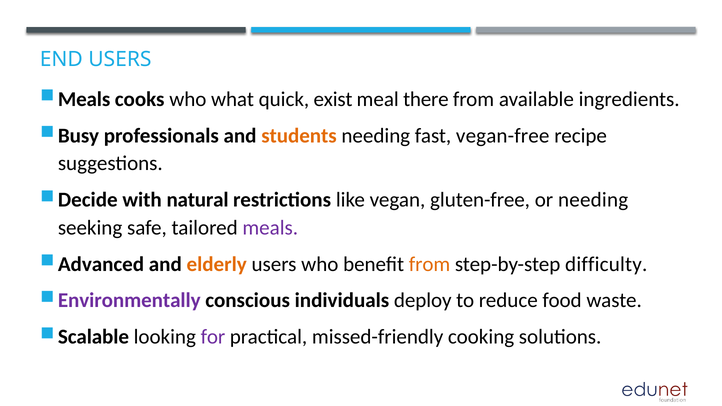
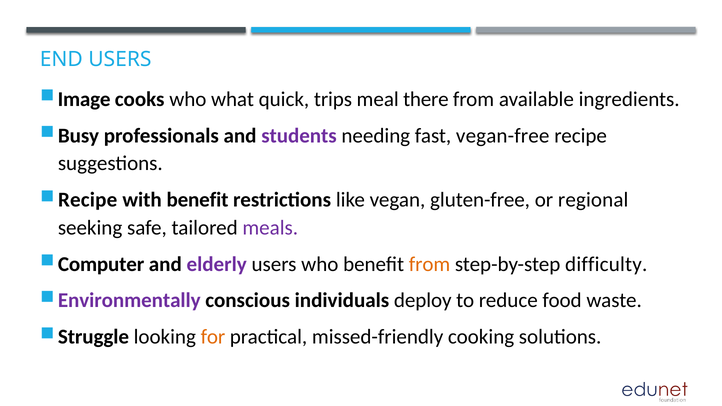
Meals: Meals -> Image (84, 99)
exist: exist -> trips (333, 99)
students colour: orange -> purple (299, 136)
Decide: Decide -> Recipe (88, 200)
with natural: natural -> benefit (197, 200)
or needing: needing -> regional (593, 200)
Advanced: Advanced -> Computer (101, 264)
elderly colour: orange -> purple (217, 264)
Scalable: Scalable -> Struggle (93, 337)
for colour: purple -> orange (213, 337)
